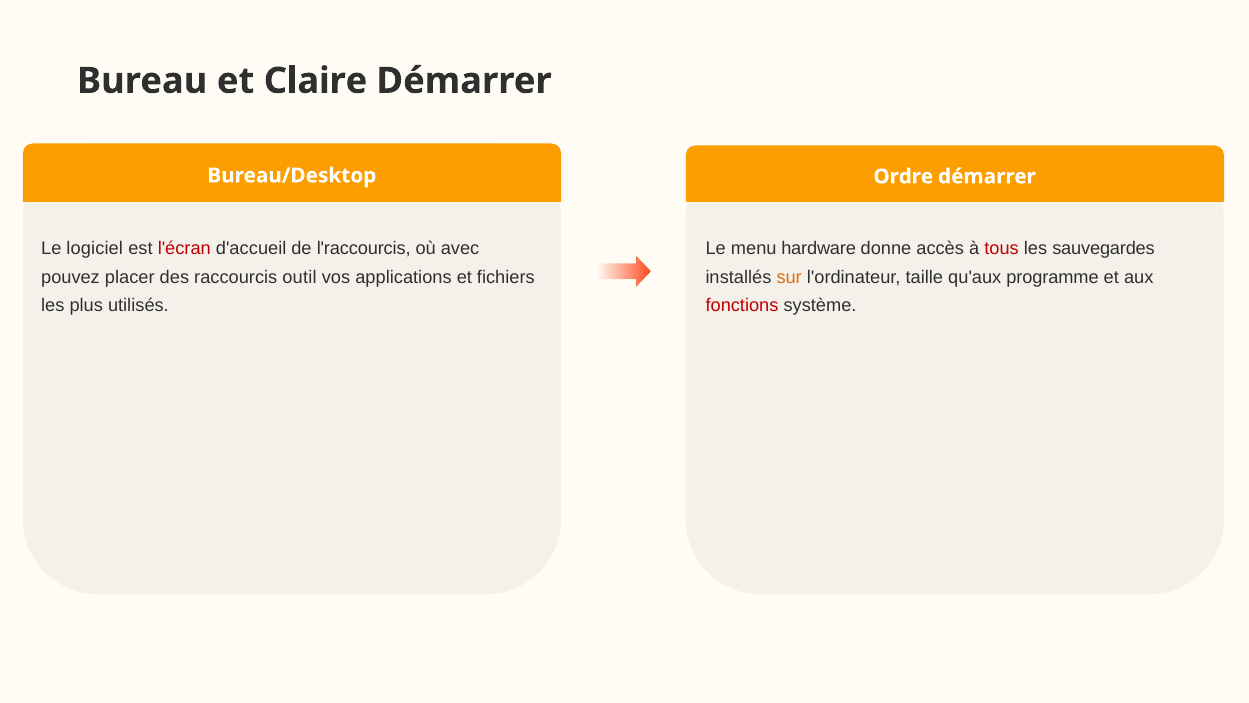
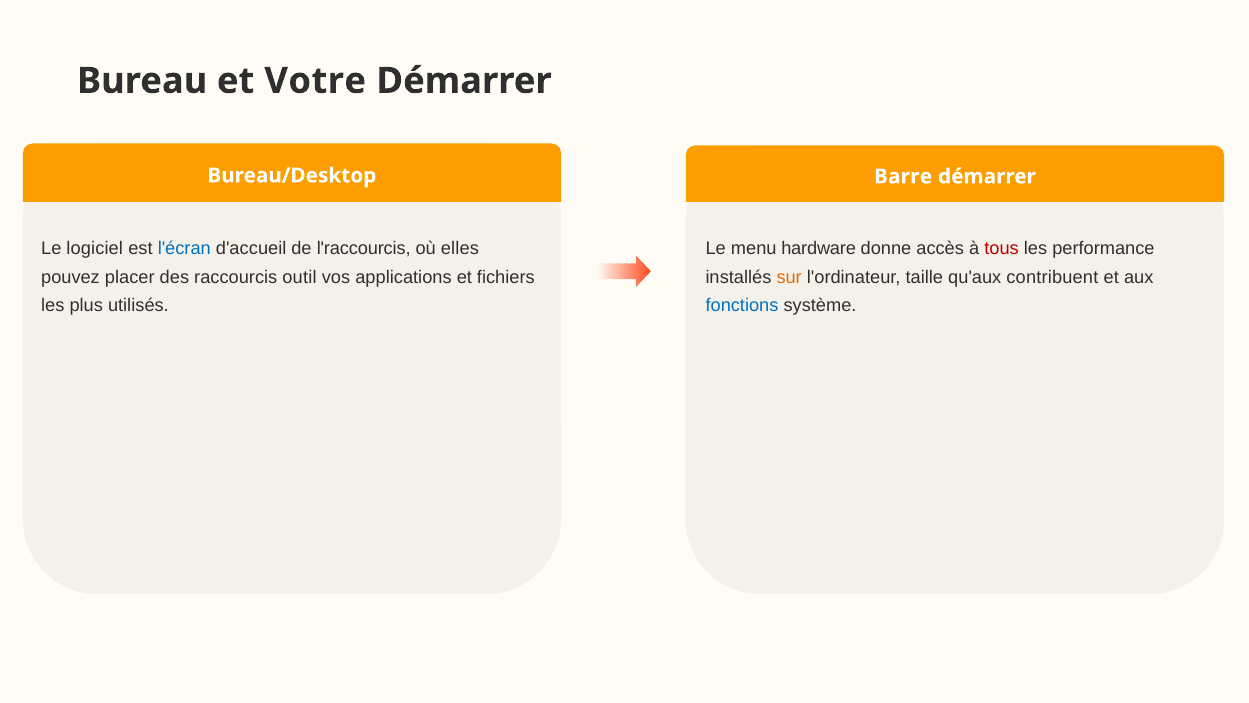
Claire: Claire -> Votre (315, 81)
Ordre: Ordre -> Barre (903, 176)
l'écran colour: red -> blue (184, 249)
avec: avec -> elles (460, 249)
sauvegardes: sauvegardes -> performance (1103, 249)
programme: programme -> contribuent (1052, 277)
fonctions colour: red -> blue (742, 305)
